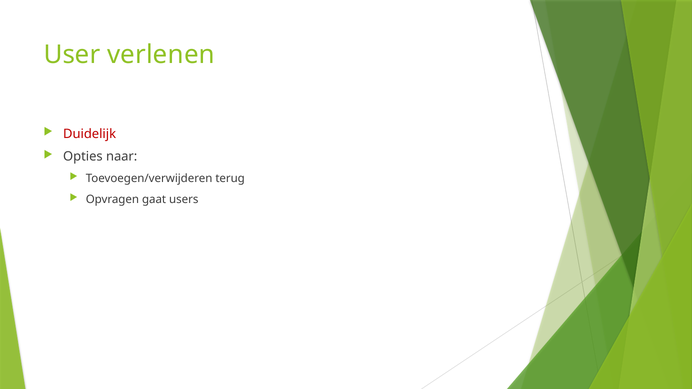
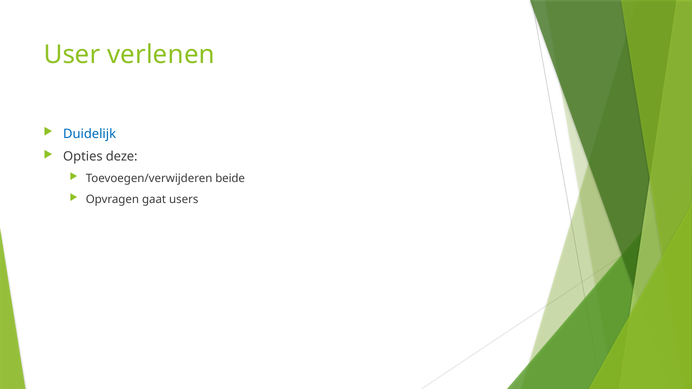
Duidelijk colour: red -> blue (90, 134)
naar: naar -> deze (122, 157)
terug: terug -> beide (230, 179)
